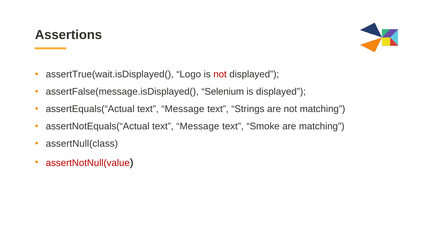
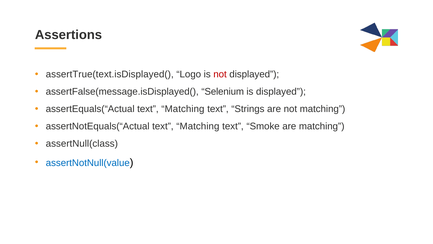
assertTrue(wait.isDisplayed(: assertTrue(wait.isDisplayed( -> assertTrue(text.isDisplayed( (110, 74)
assertEquals(“Actual text Message: Message -> Matching (183, 109)
assertNotEquals(“Actual text Message: Message -> Matching (198, 126)
assertNotNull(value colour: red -> blue (88, 163)
